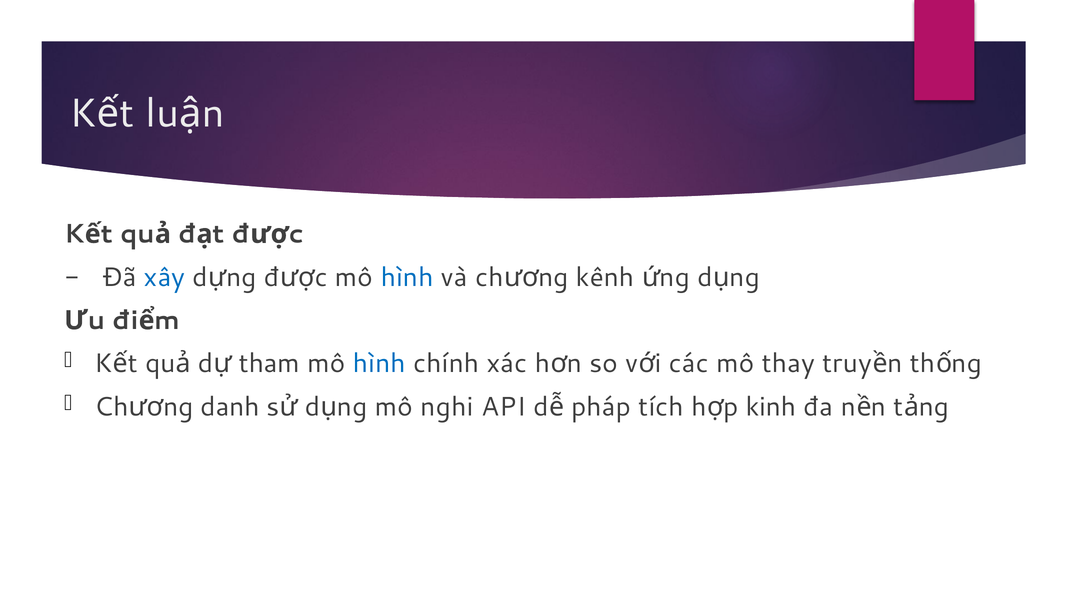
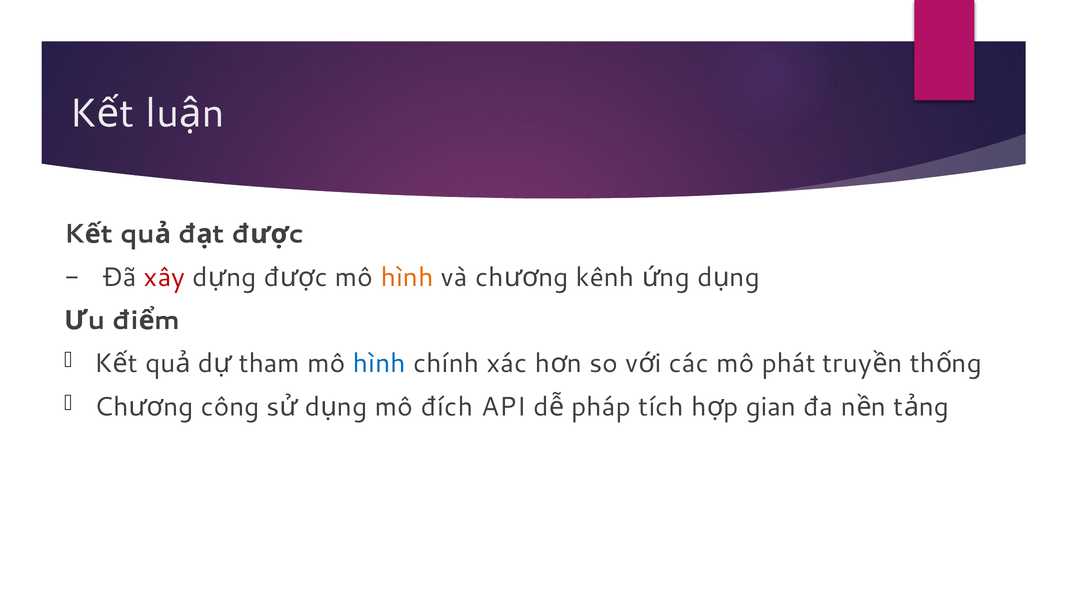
xây colour: blue -> red (165, 277)
hình colour: blue -> orange (407, 277)
thay: thay -> phát (789, 363)
danh: danh -> công (230, 407)
nghi: nghi -> đích (447, 407)
kinh: kinh -> gian (771, 407)
